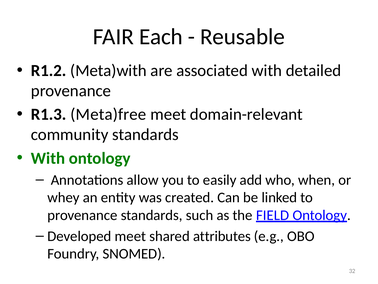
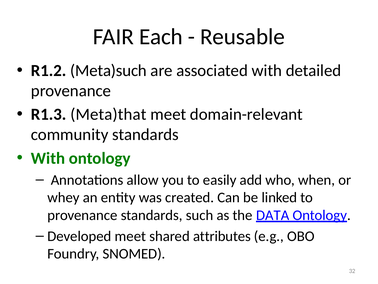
Meta)with: Meta)with -> Meta)such (108, 70)
Meta)free: Meta)free -> Meta)that (108, 114)
FIELD: FIELD -> DATA (273, 215)
